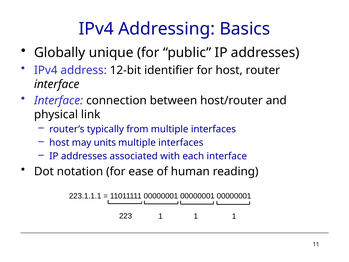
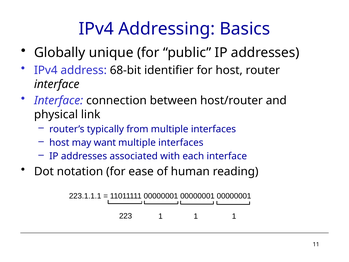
12-bit: 12-bit -> 68-bit (126, 70)
units: units -> want (105, 143)
